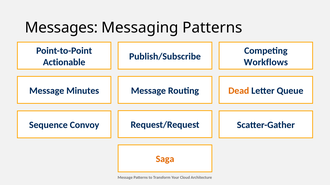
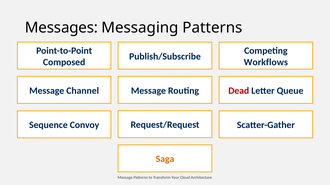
Actionable: Actionable -> Composed (64, 62)
Minutes: Minutes -> Channel (83, 91)
Dead colour: orange -> red (239, 91)
